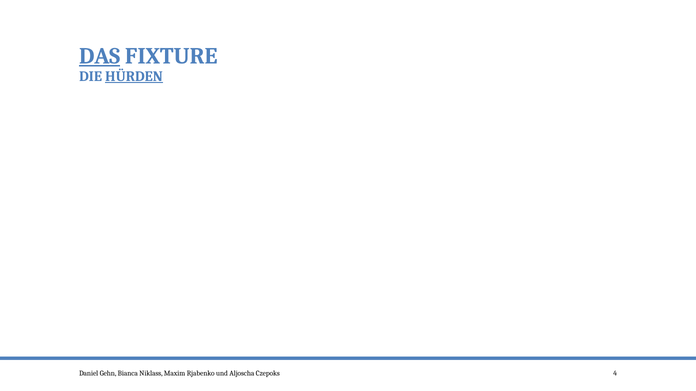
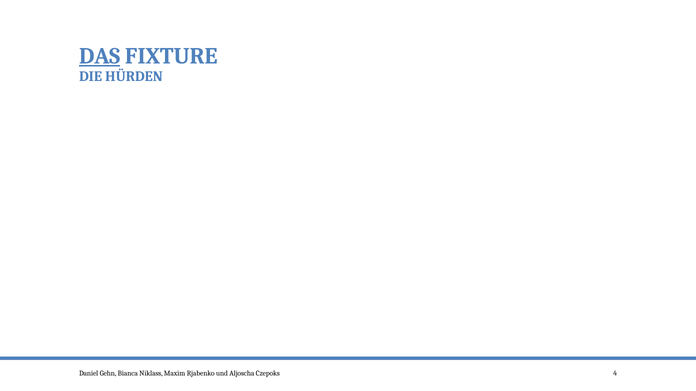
HÜRDEN underline: present -> none (134, 76)
